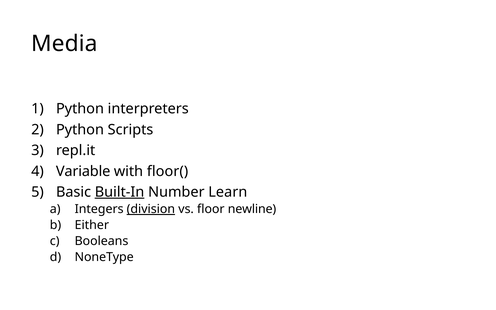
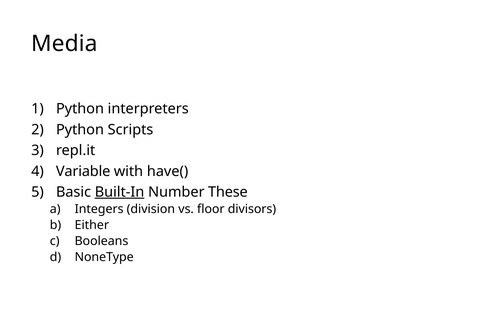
floor(: floor( -> have( (168, 171)
Learn: Learn -> These (228, 192)
division underline: present -> none (151, 209)
newline: newline -> divisors (252, 209)
